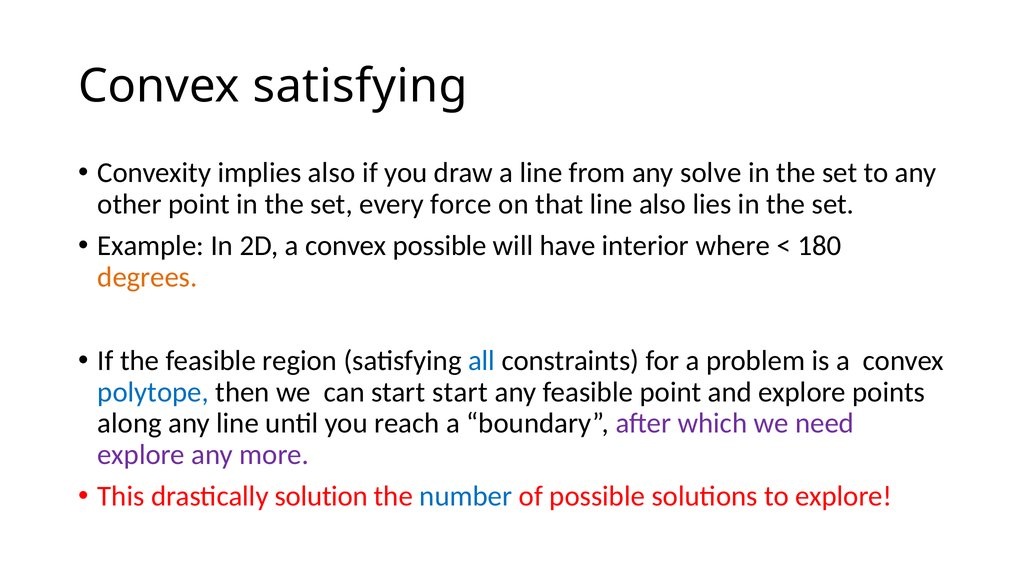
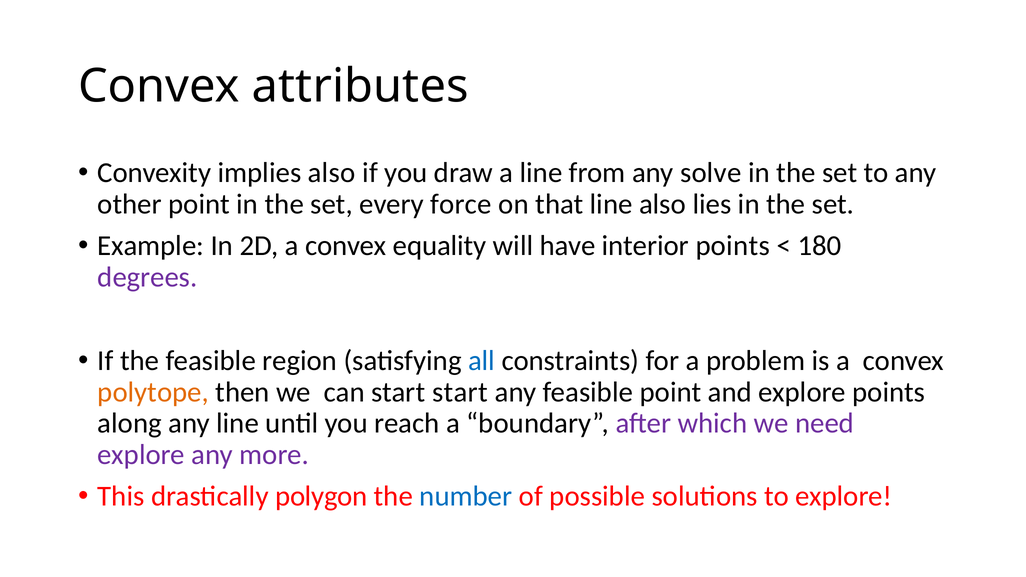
Convex satisfying: satisfying -> attributes (360, 86)
convex possible: possible -> equality (440, 246)
interior where: where -> points (733, 246)
degrees colour: orange -> purple (147, 277)
polytope colour: blue -> orange (153, 392)
solution: solution -> polygon (321, 496)
